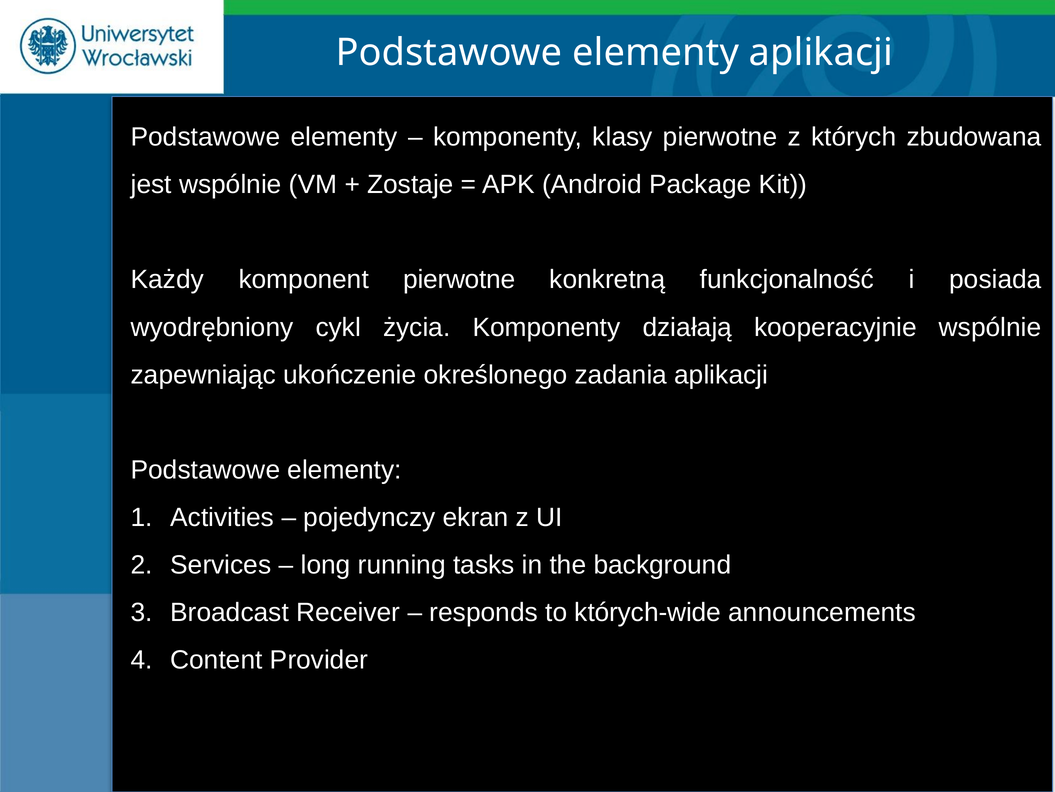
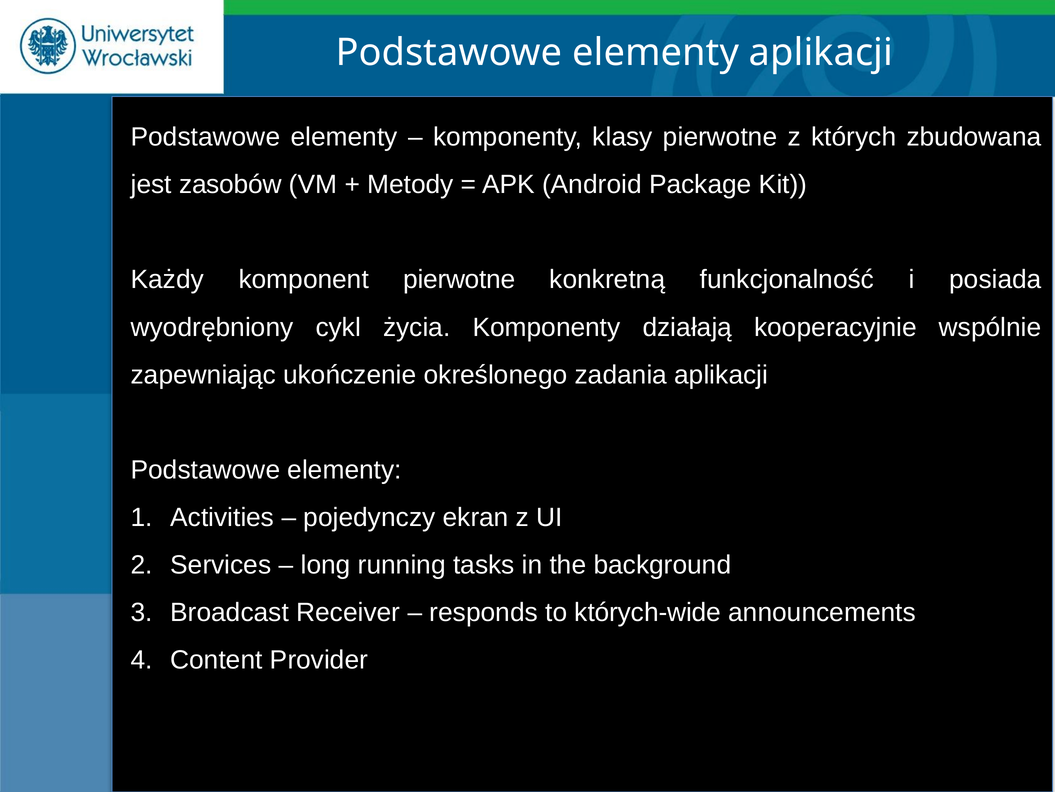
jest wspólnie: wspólnie -> zasobów (230, 185)
Zostaje: Zostaje -> Metody (410, 185)
